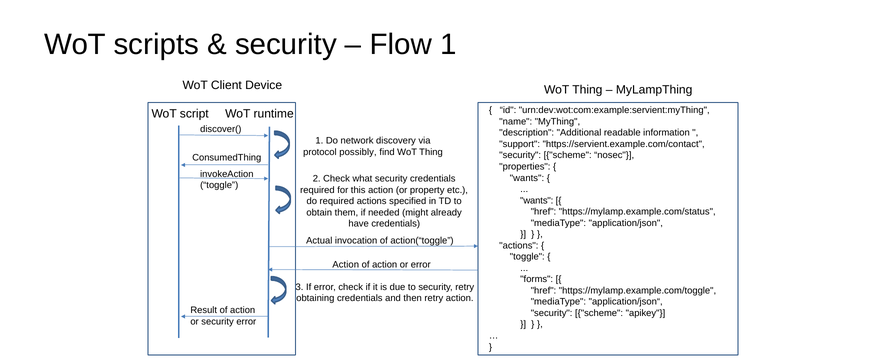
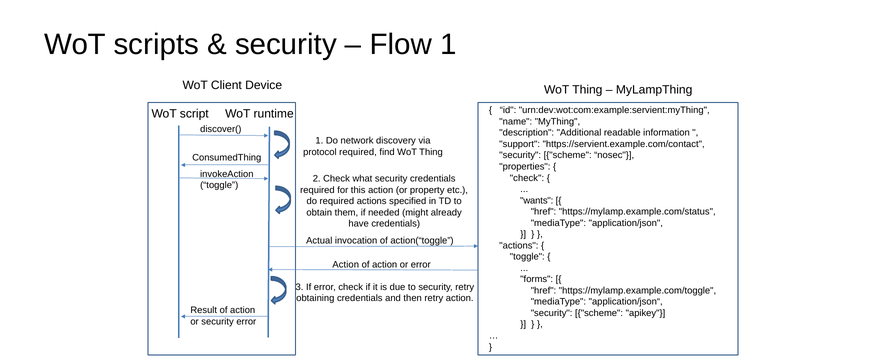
protocol possibly: possibly -> required (358, 152)
wants: wants -> check (527, 178)
